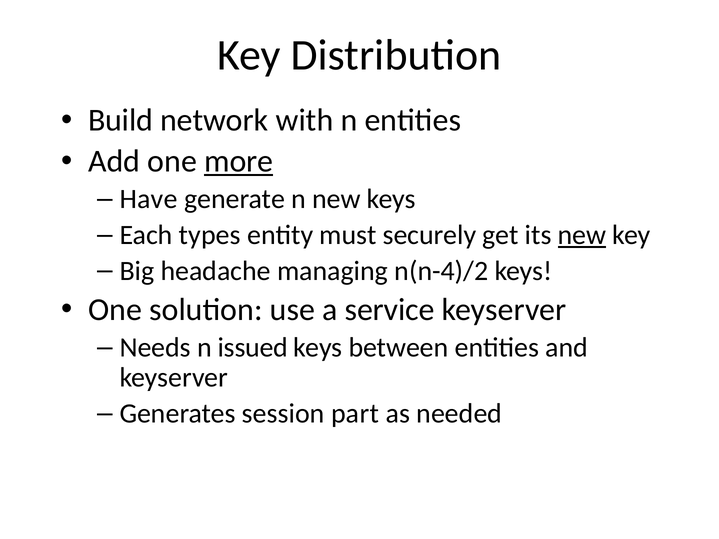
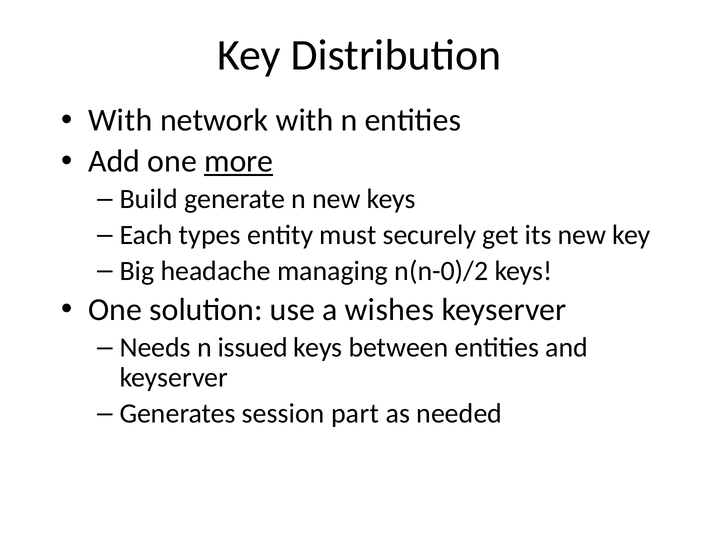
Build: Build -> With (120, 120)
Have: Have -> Build (149, 199)
new underline: present -> none (582, 235)
n(n-4)/2: n(n-4)/2 -> n(n-0)/2 (441, 271)
service: service -> wishes (389, 310)
